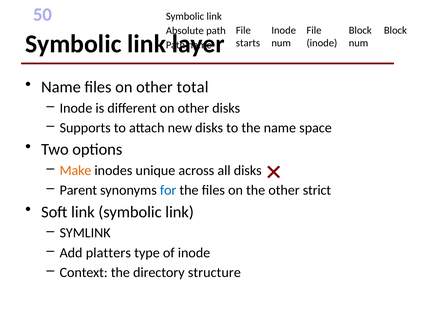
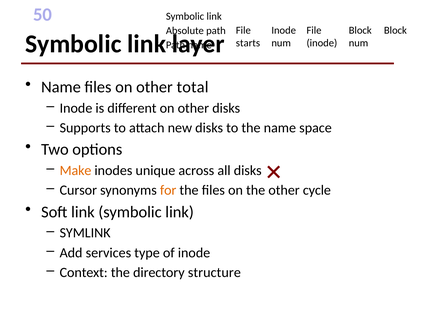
Parent: Parent -> Cursor (78, 190)
for colour: blue -> orange (168, 190)
strict: strict -> cycle (317, 190)
platters: platters -> services (108, 252)
